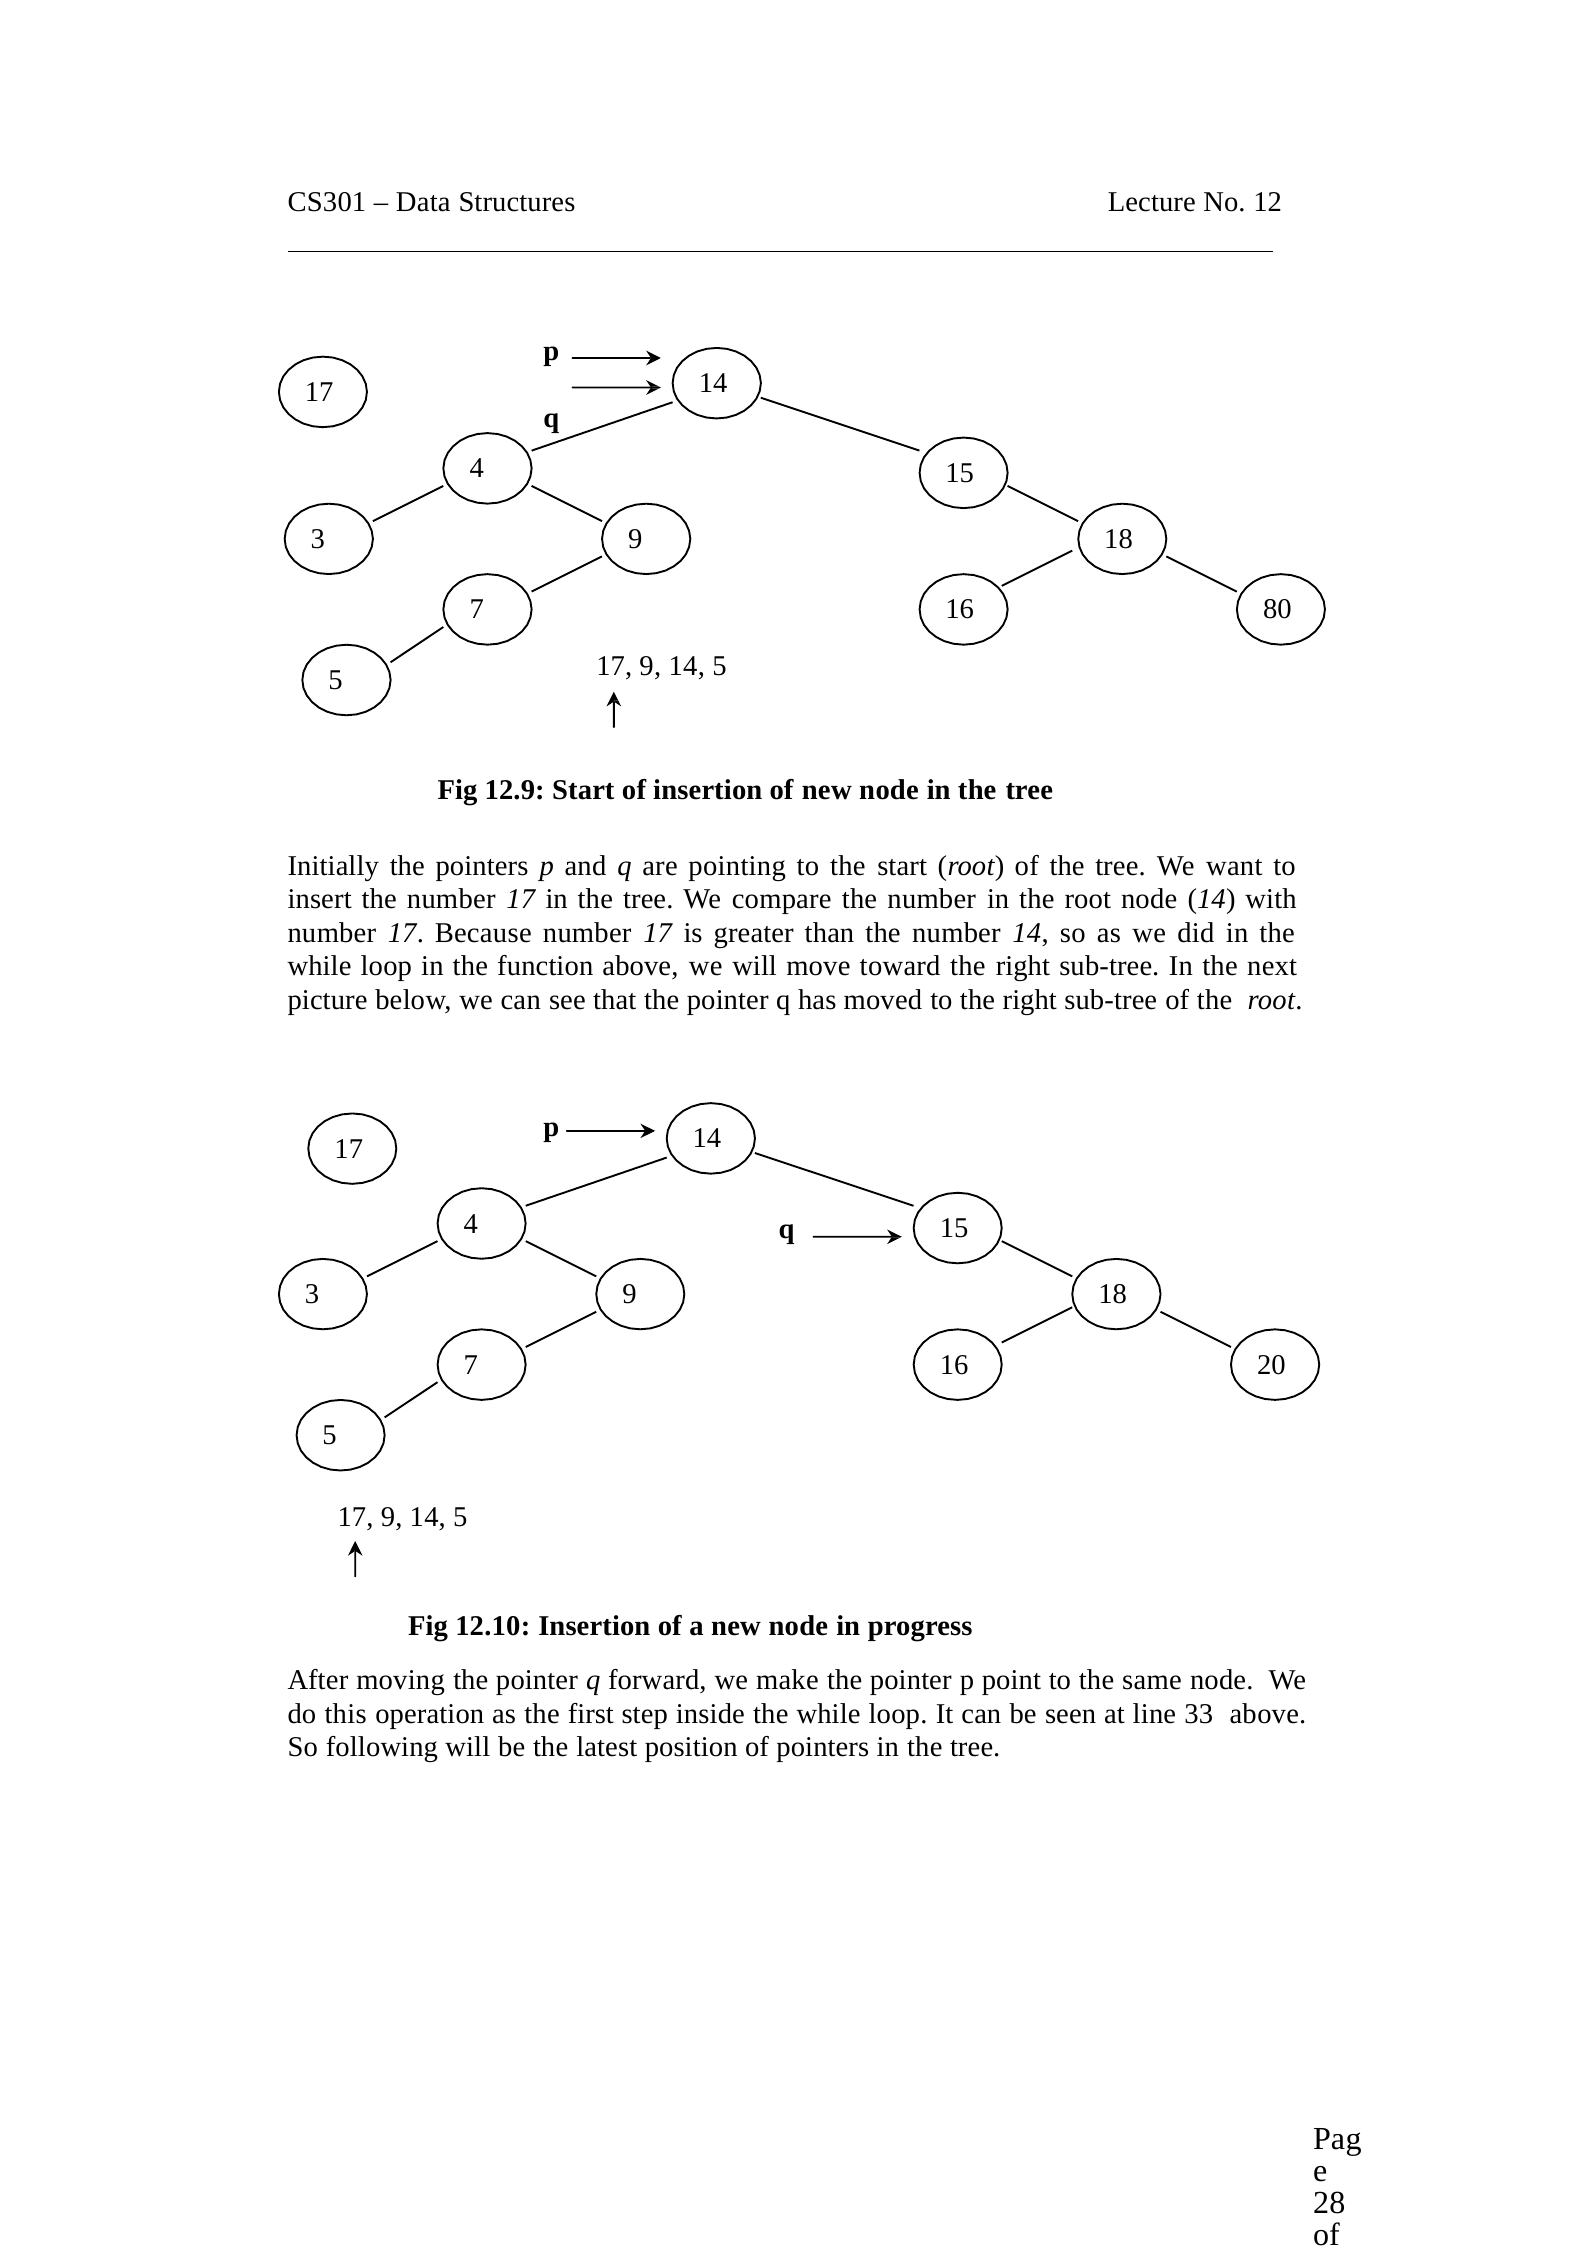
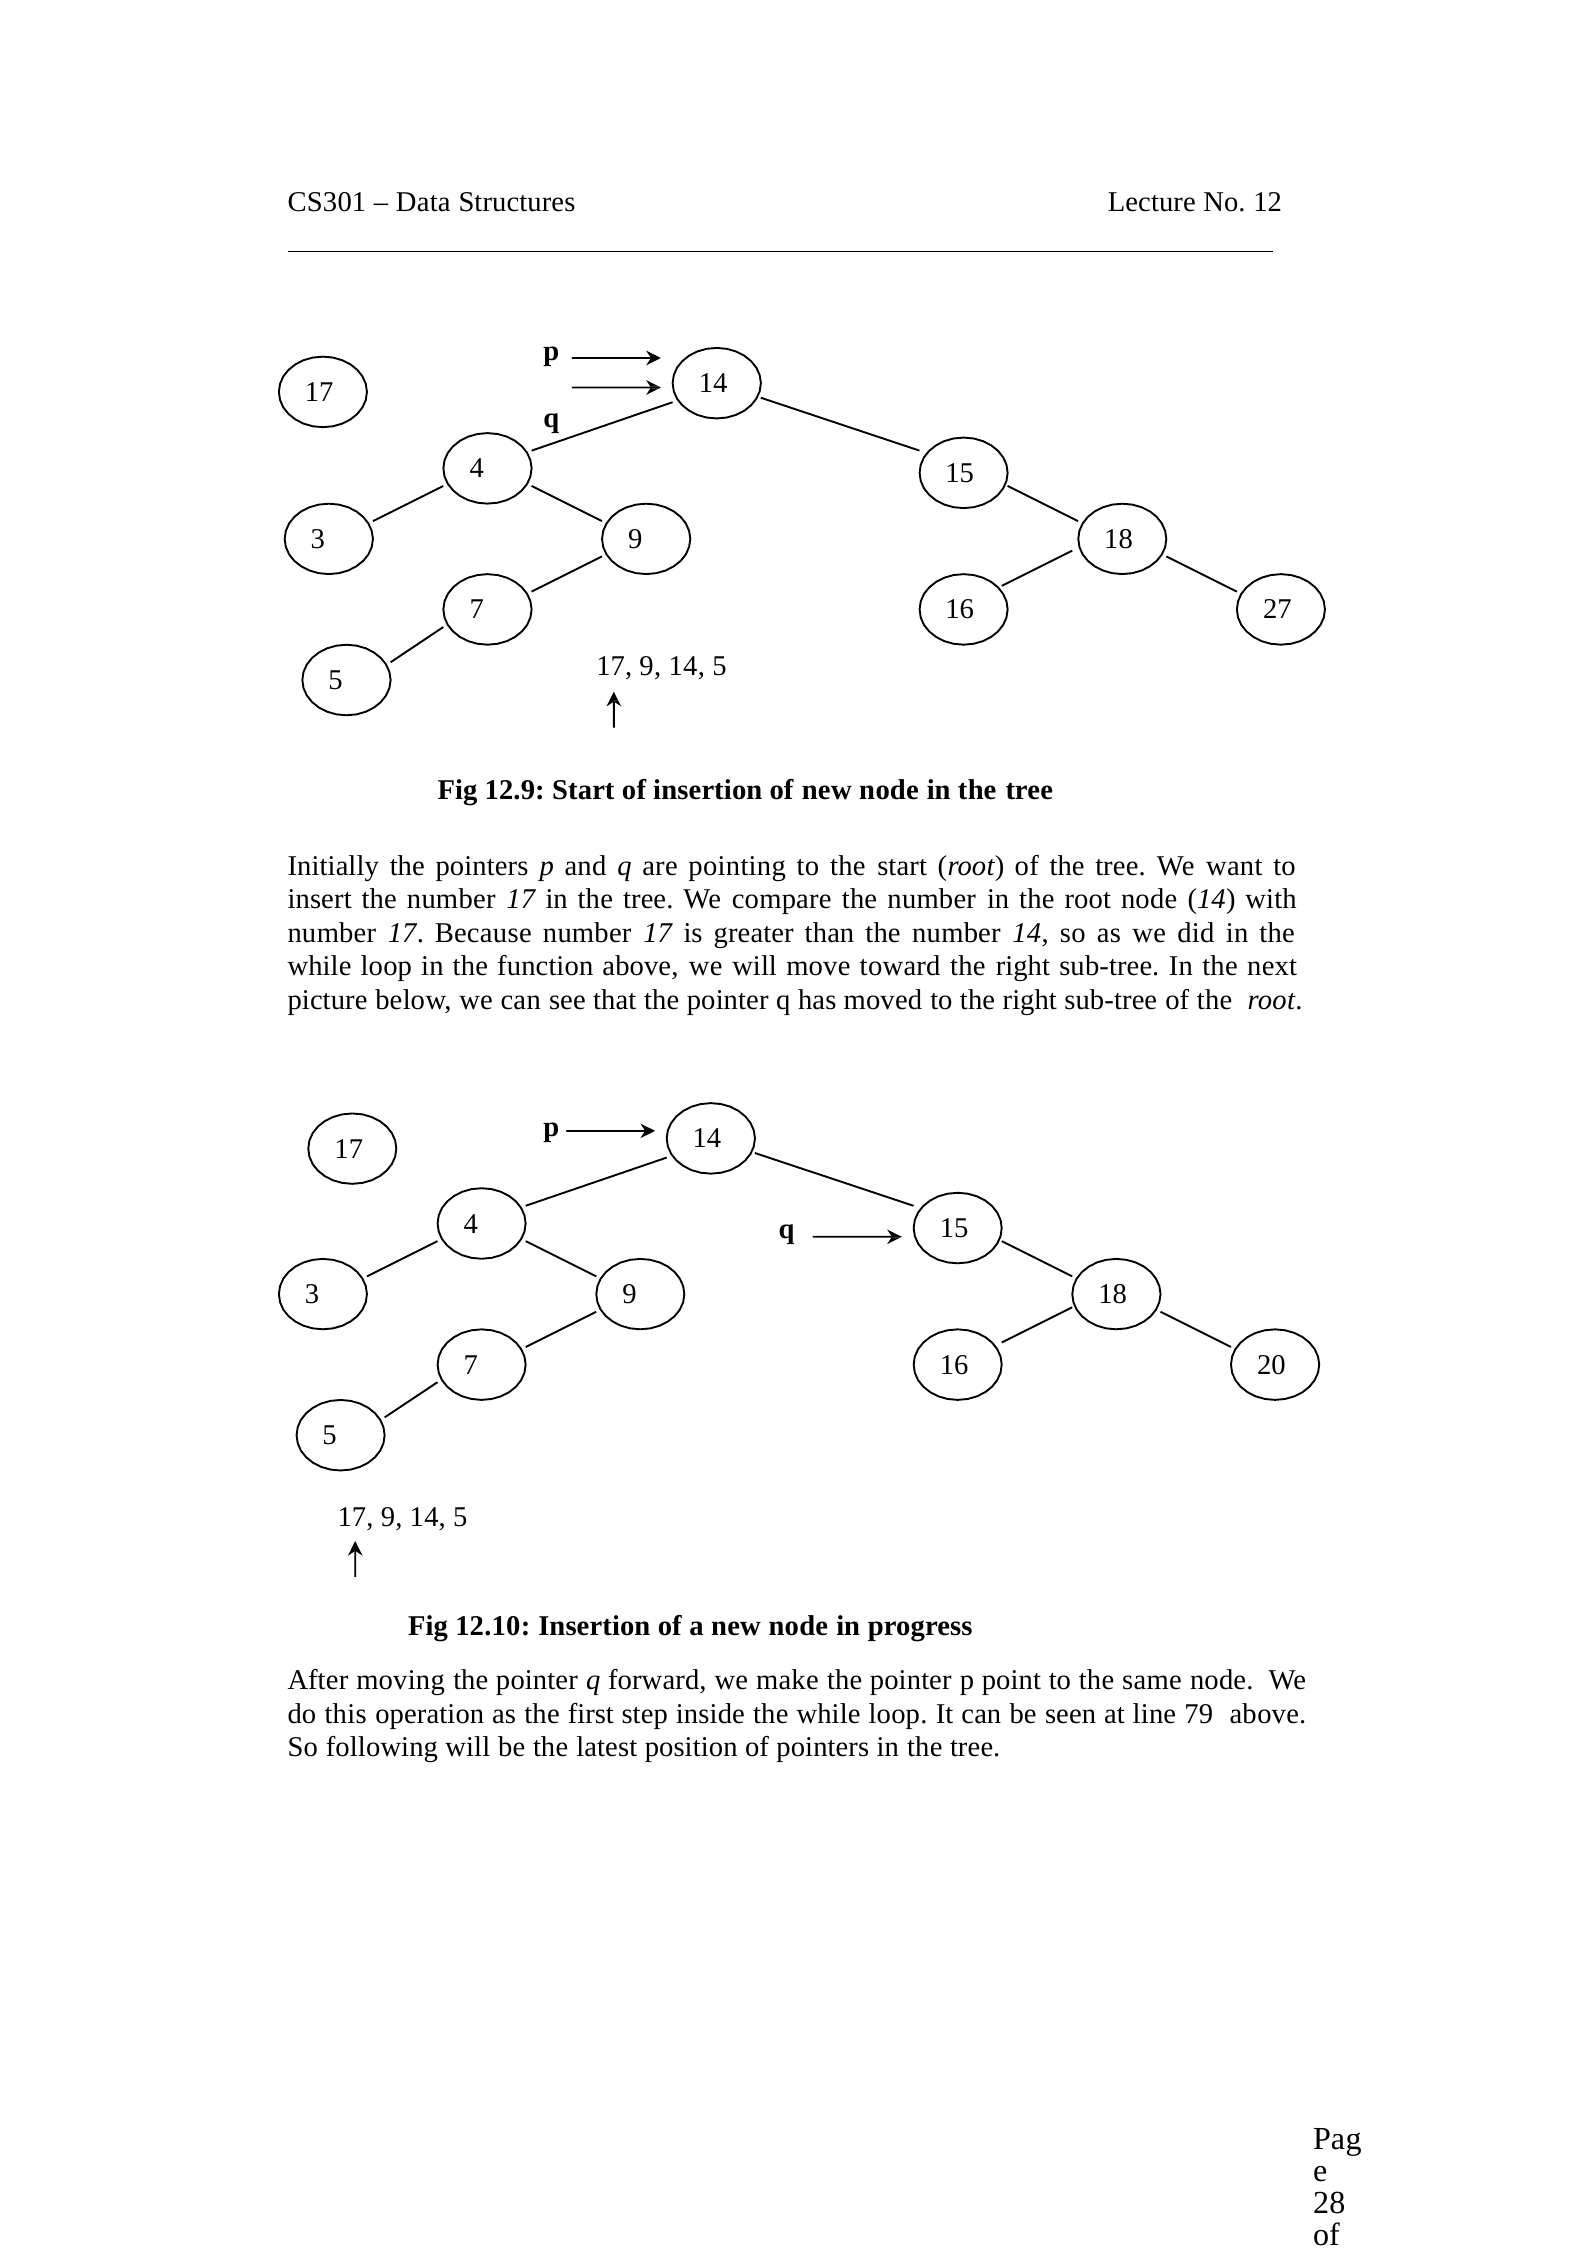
80: 80 -> 27 (1277, 609)
33: 33 -> 79 (1199, 1713)
